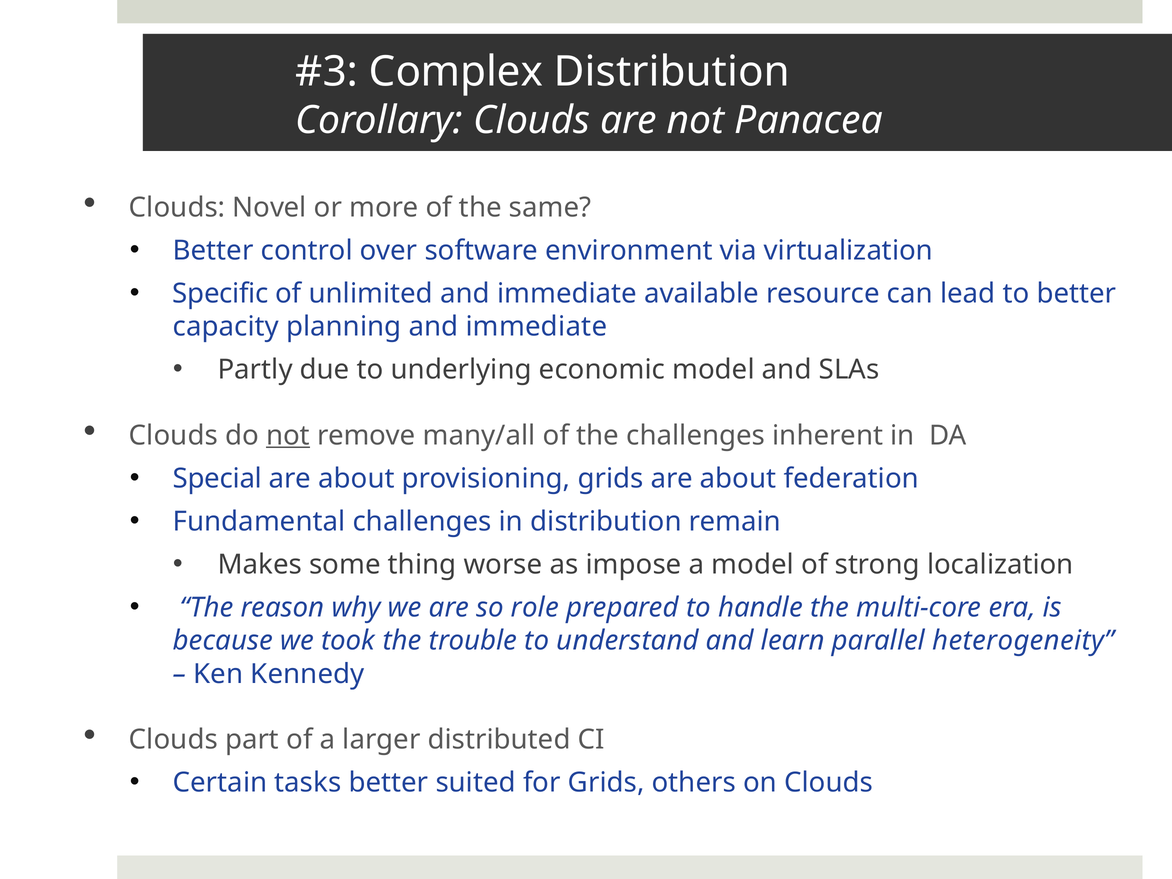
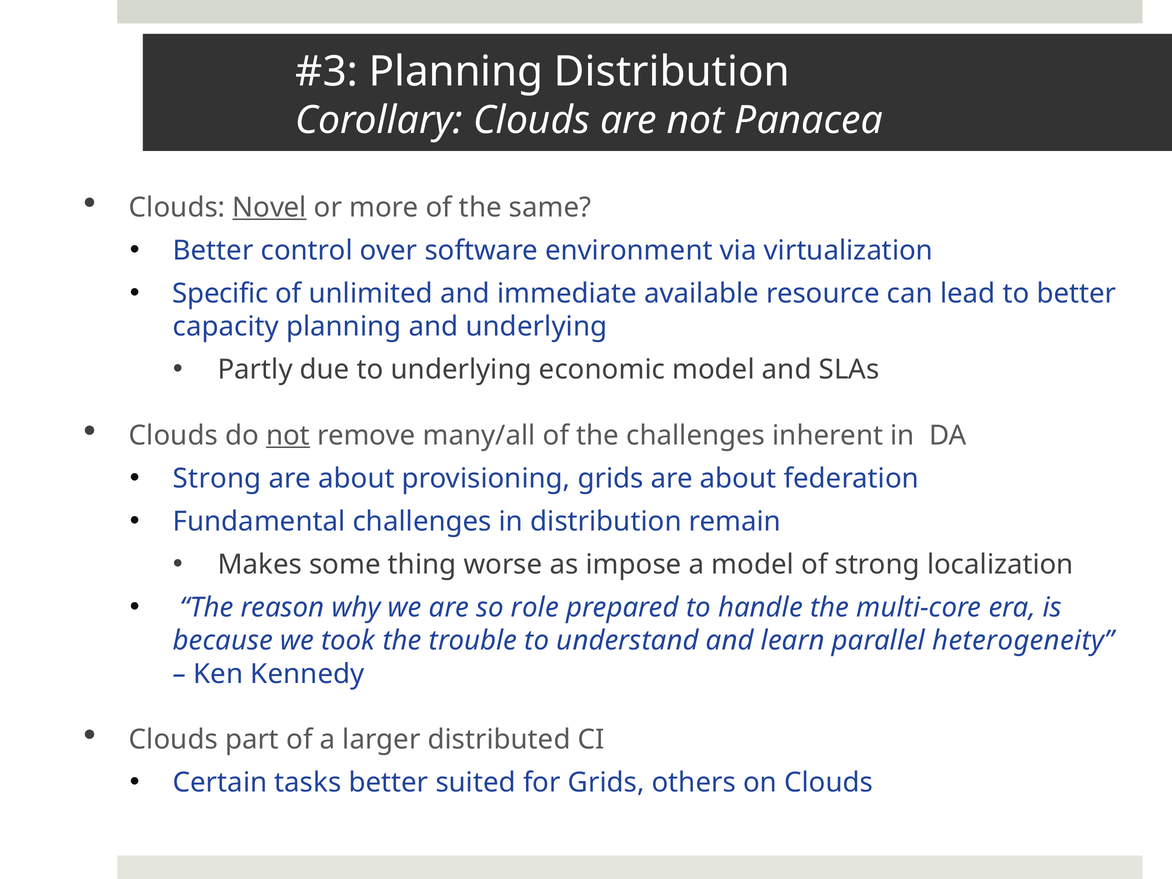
Complex: Complex -> Planning (456, 72)
Novel underline: none -> present (270, 207)
planning and immediate: immediate -> underlying (536, 327)
Special: Special -> Strong (217, 478)
